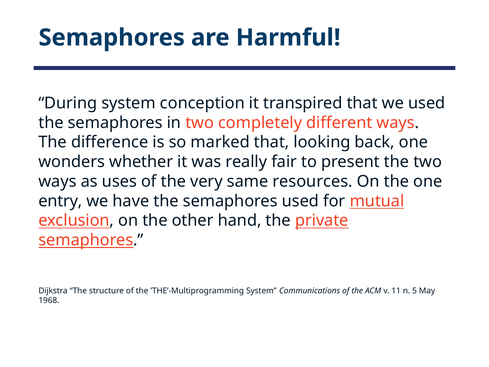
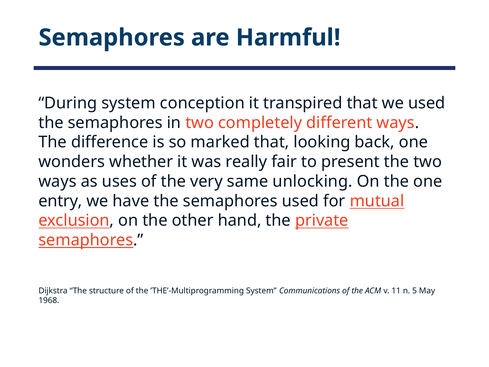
resources: resources -> unlocking (313, 181)
